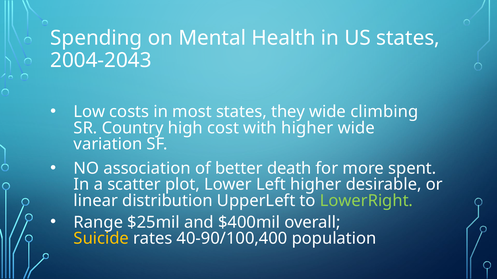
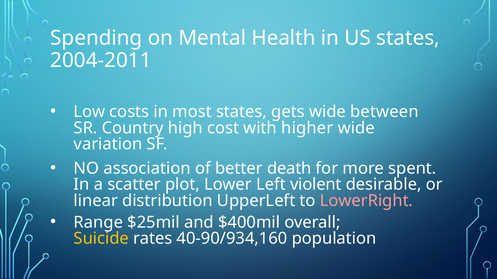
2004-2043: 2004-2043 -> 2004-2011 (101, 61)
they: they -> gets (288, 112)
climbing: climbing -> between (384, 112)
Left higher: higher -> violent (316, 185)
LowerRight colour: light green -> pink (367, 201)
40-90/100,400: 40-90/100,400 -> 40-90/934,160 (232, 239)
